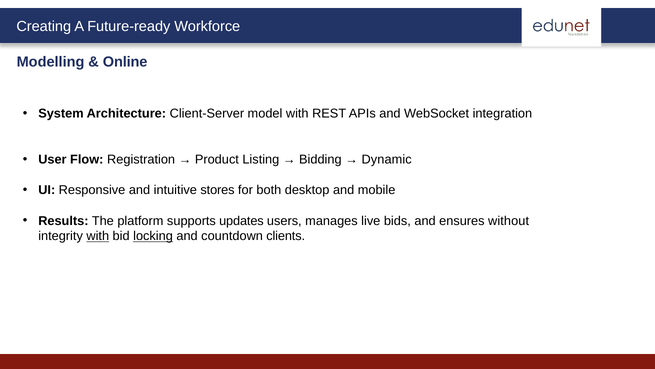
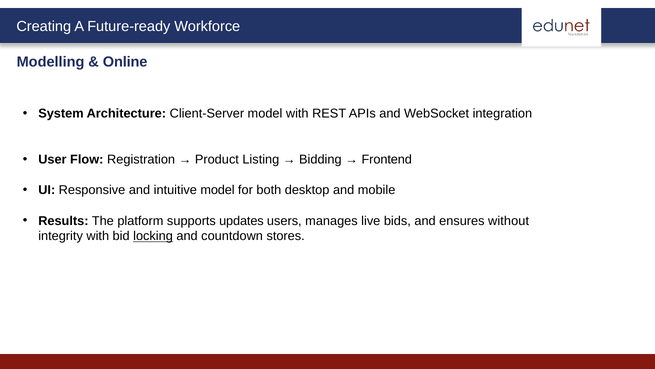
Dynamic: Dynamic -> Frontend (387, 159)
intuitive stores: stores -> model (218, 190)
with underline: present -> none (98, 236)
clients: clients -> stores (286, 236)
